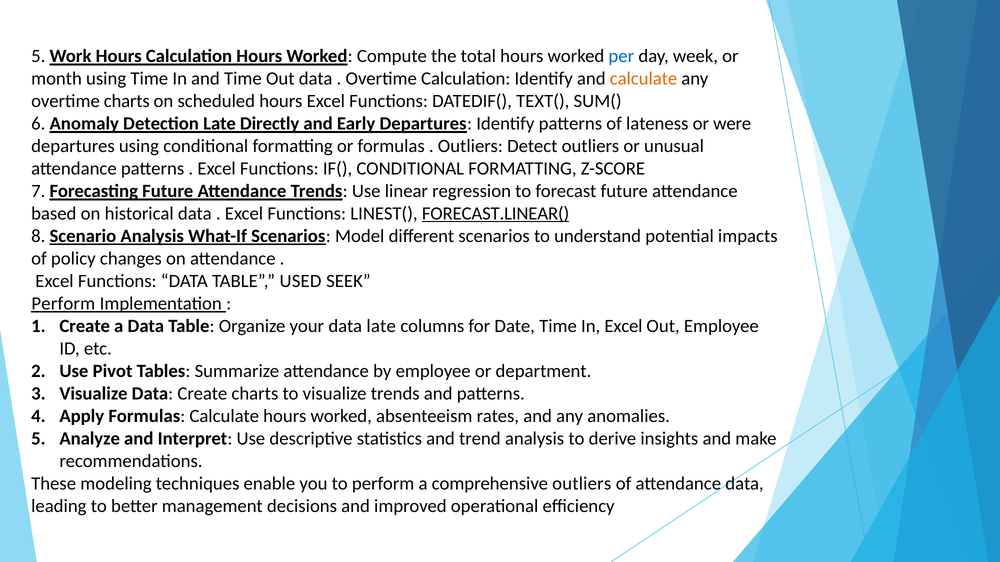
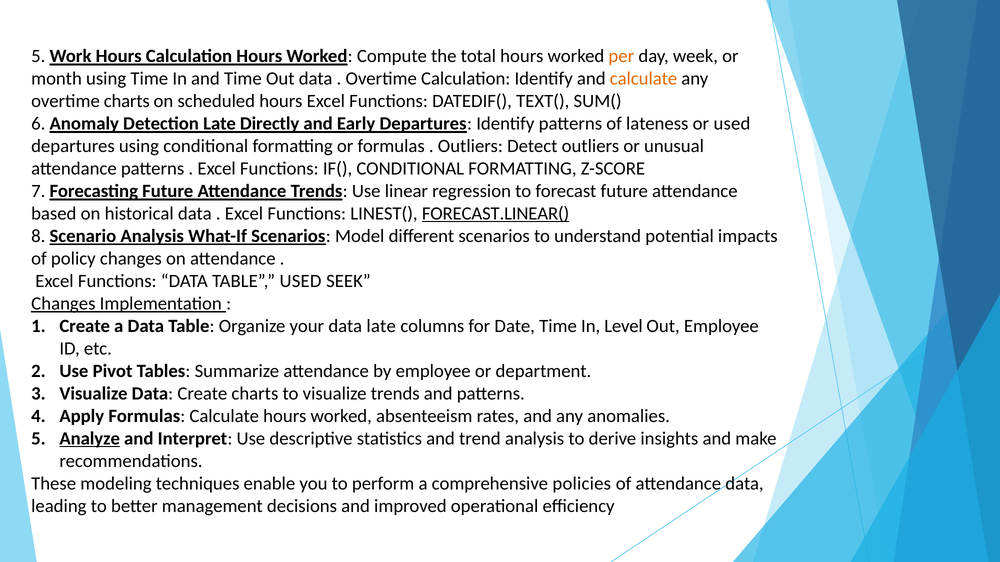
per colour: blue -> orange (621, 56)
or were: were -> used (732, 124)
Perform: Perform -> Changes (63, 304)
In Excel: Excel -> Level (624, 326)
Analyze underline: none -> present (90, 439)
comprehensive outliers: outliers -> policies (582, 484)
